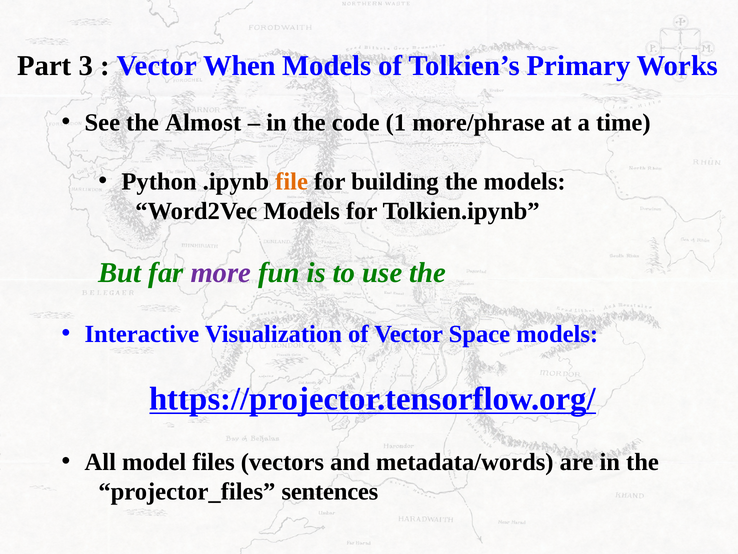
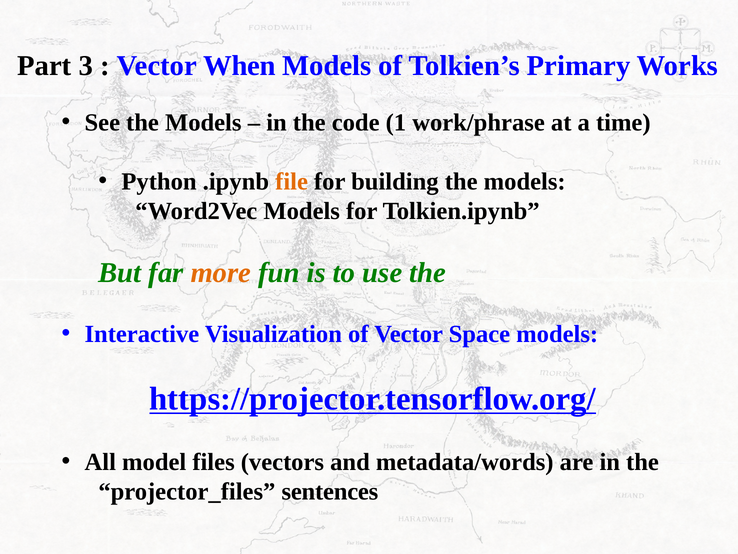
See the Almost: Almost -> Models (203, 122)
more/phrase: more/phrase -> work/phrase (479, 122)
more colour: purple -> orange (221, 273)
